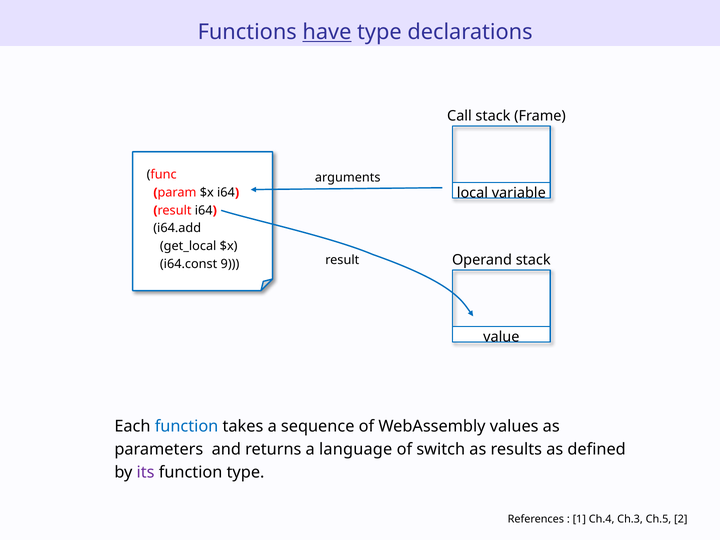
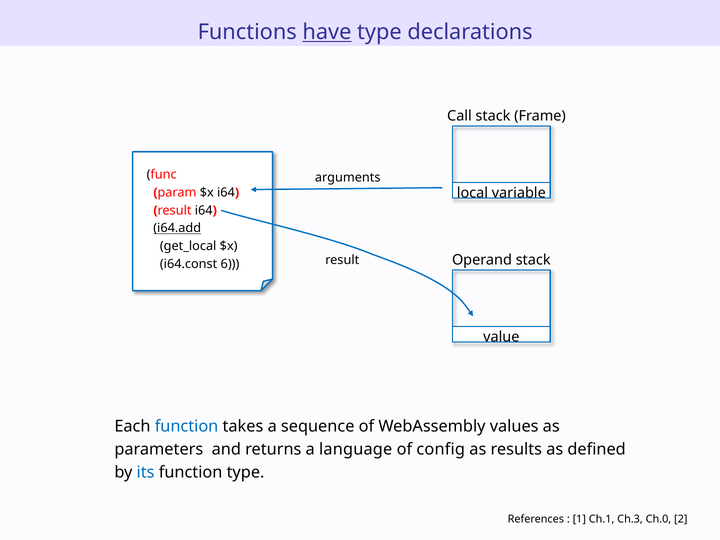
i64.add underline: none -> present (177, 228)
9: 9 -> 6 (230, 264)
switch: switch -> config (441, 449)
its colour: purple -> blue (146, 472)
Ch.4: Ch.4 -> Ch.1 (602, 519)
Ch.5: Ch.5 -> Ch.0 (658, 519)
